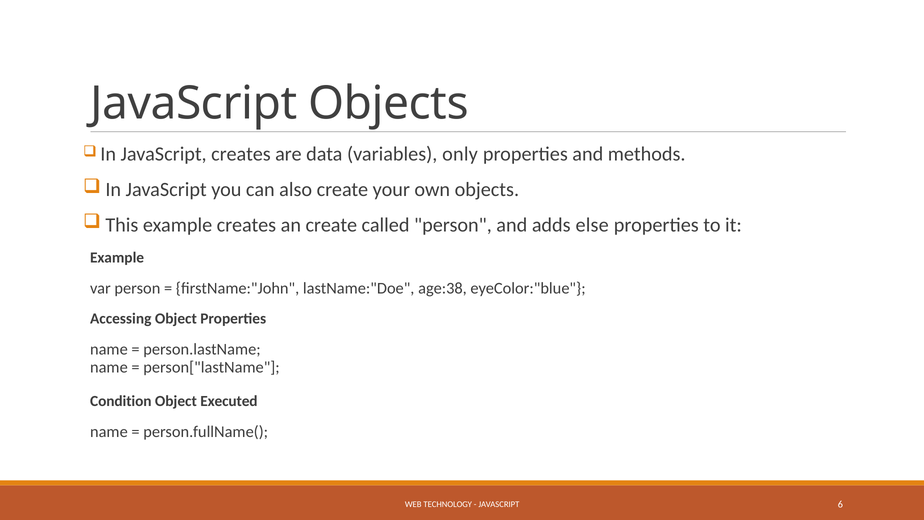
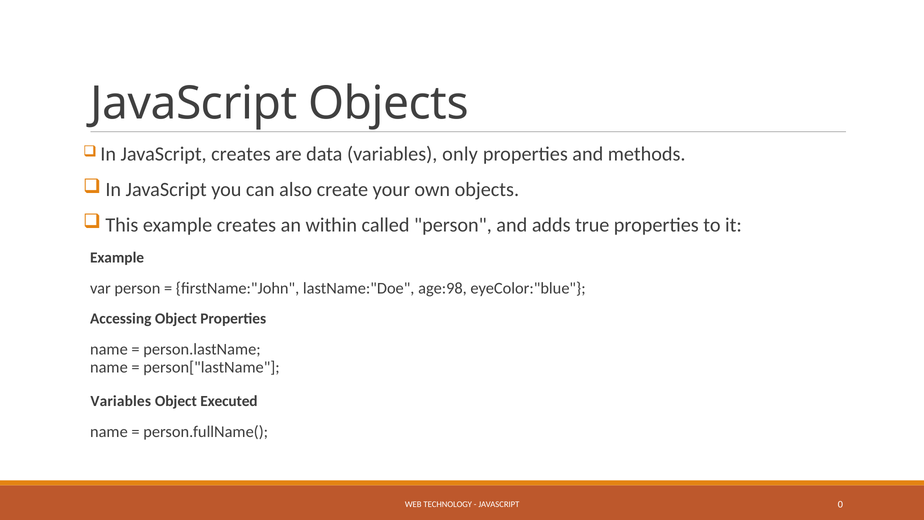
an create: create -> within (331, 225)
else: else -> true (592, 225)
age:38: age:38 -> age:98 (443, 288)
Condition: Condition -> Variables (121, 401)
6: 6 -> 0 (840, 504)
